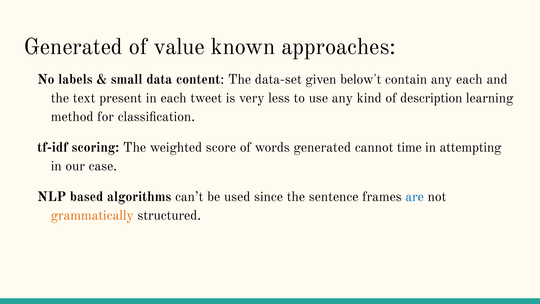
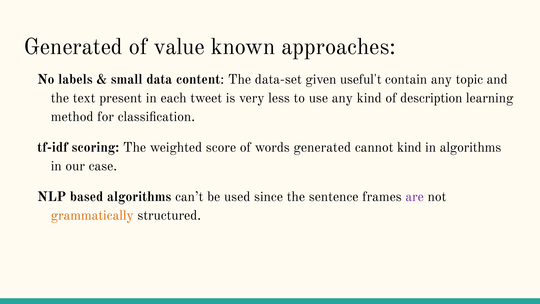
below't: below't -> useful't (361, 79)
any each: each -> topic (469, 79)
cannot time: time -> kind (409, 147)
in attempting: attempting -> algorithms (471, 147)
are colour: blue -> purple (415, 196)
